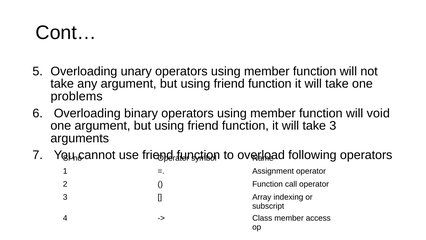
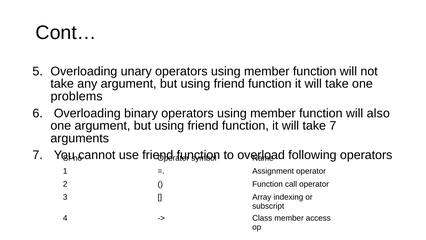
void: void -> also (378, 113)
take 3: 3 -> 7 (333, 126)
